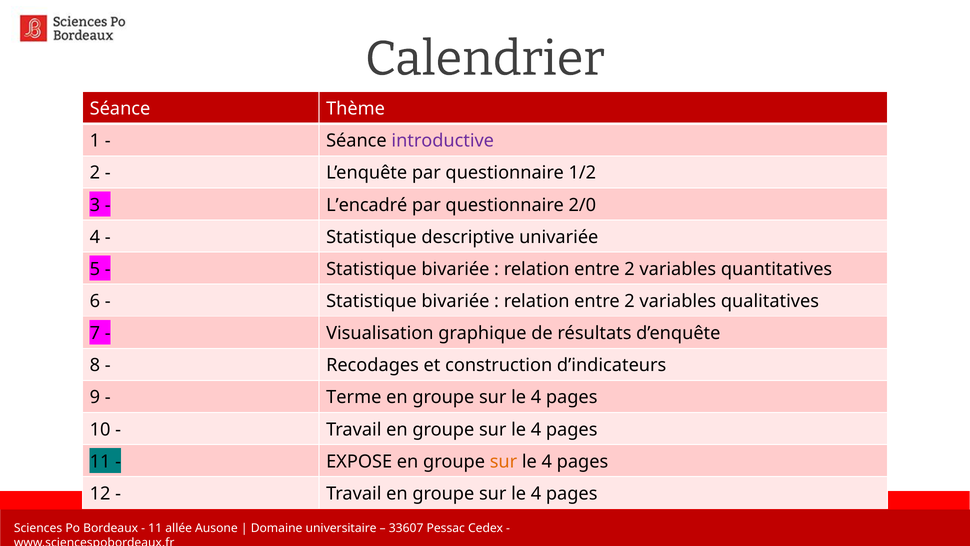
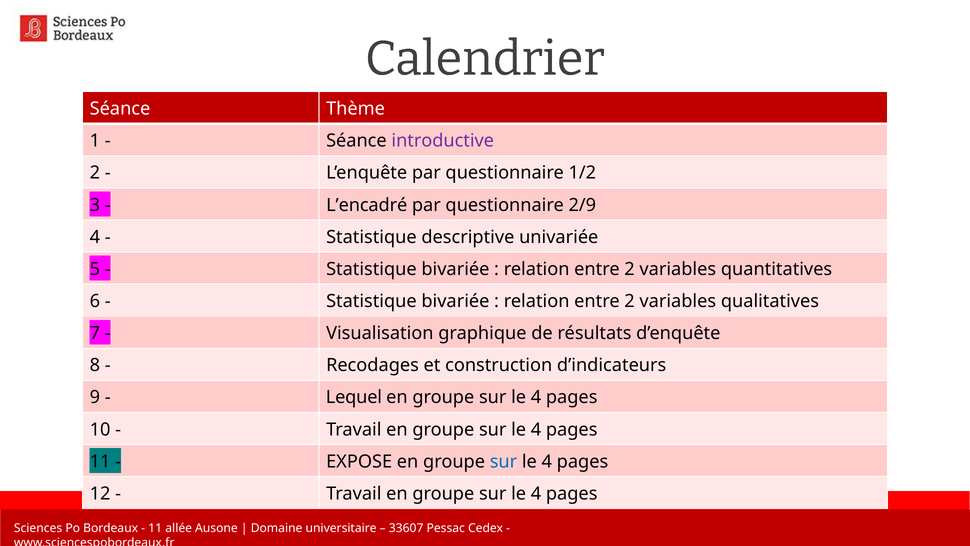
2/0: 2/0 -> 2/9 (582, 205)
Terme: Terme -> Lequel (354, 397)
sur colour: orange -> blue (504, 461)
